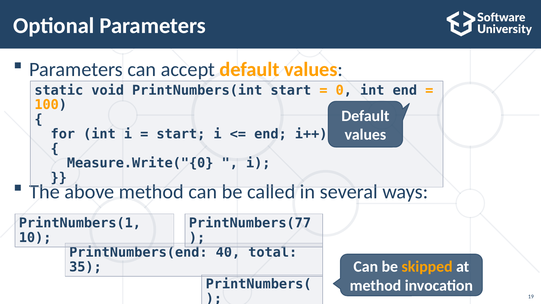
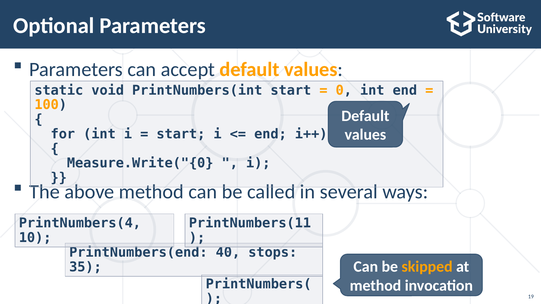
PrintNumbers(1: PrintNumbers(1 -> PrintNumbers(4 (80, 223)
PrintNumbers(77: PrintNumbers(77 -> PrintNumbers(11 (250, 223)
total: total -> stops (273, 253)
